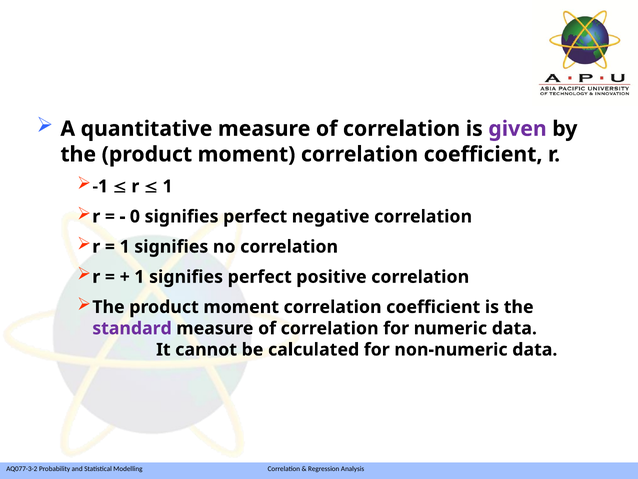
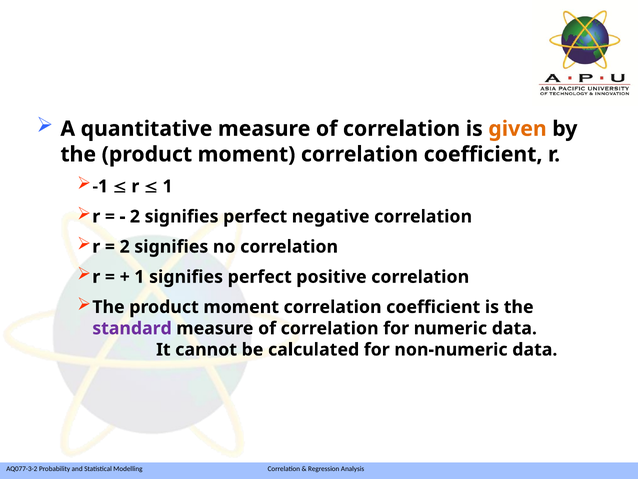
given colour: purple -> orange (518, 129)
0: 0 -> 2 (135, 216)
1: 1 -> 2 (125, 247)
